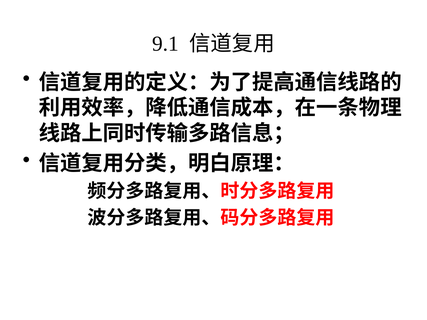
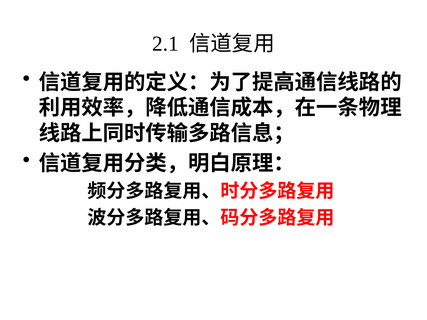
9.1: 9.1 -> 2.1 (166, 44)
